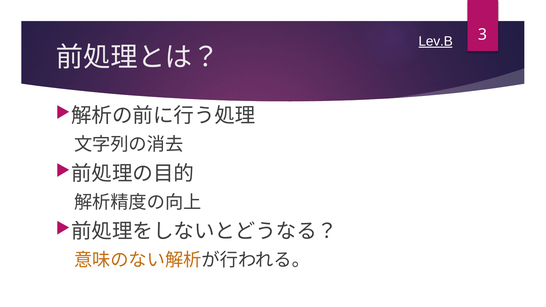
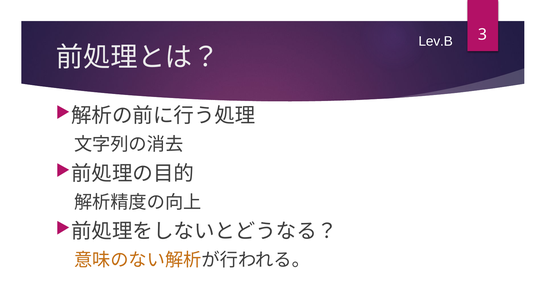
Lev.B underline: present -> none (436, 41)
